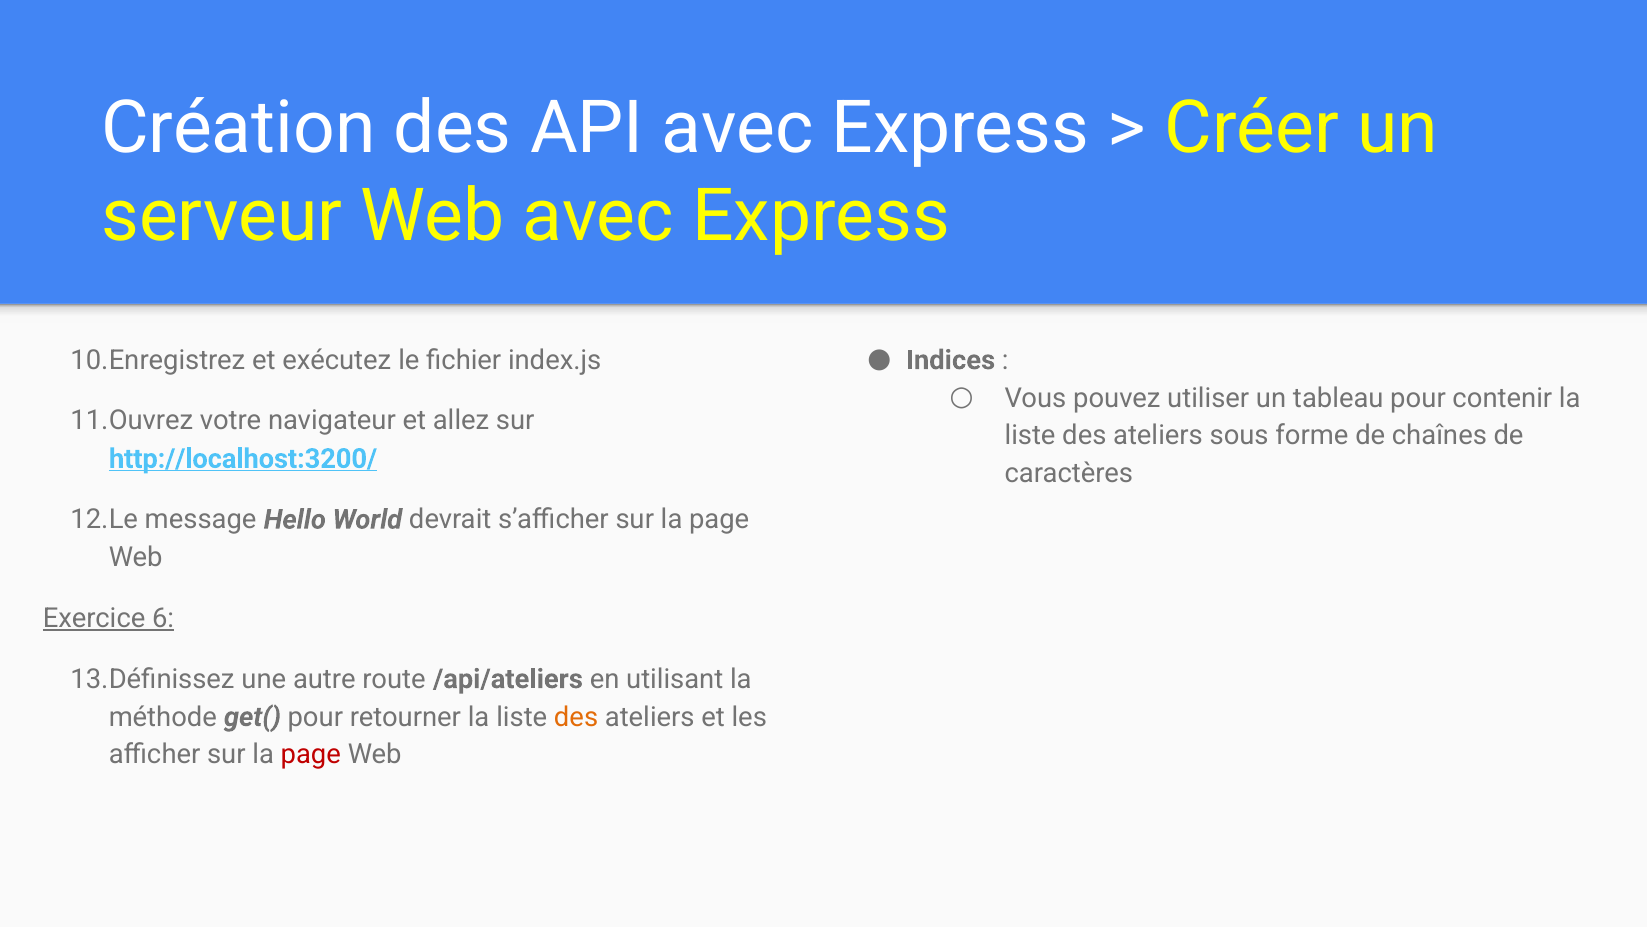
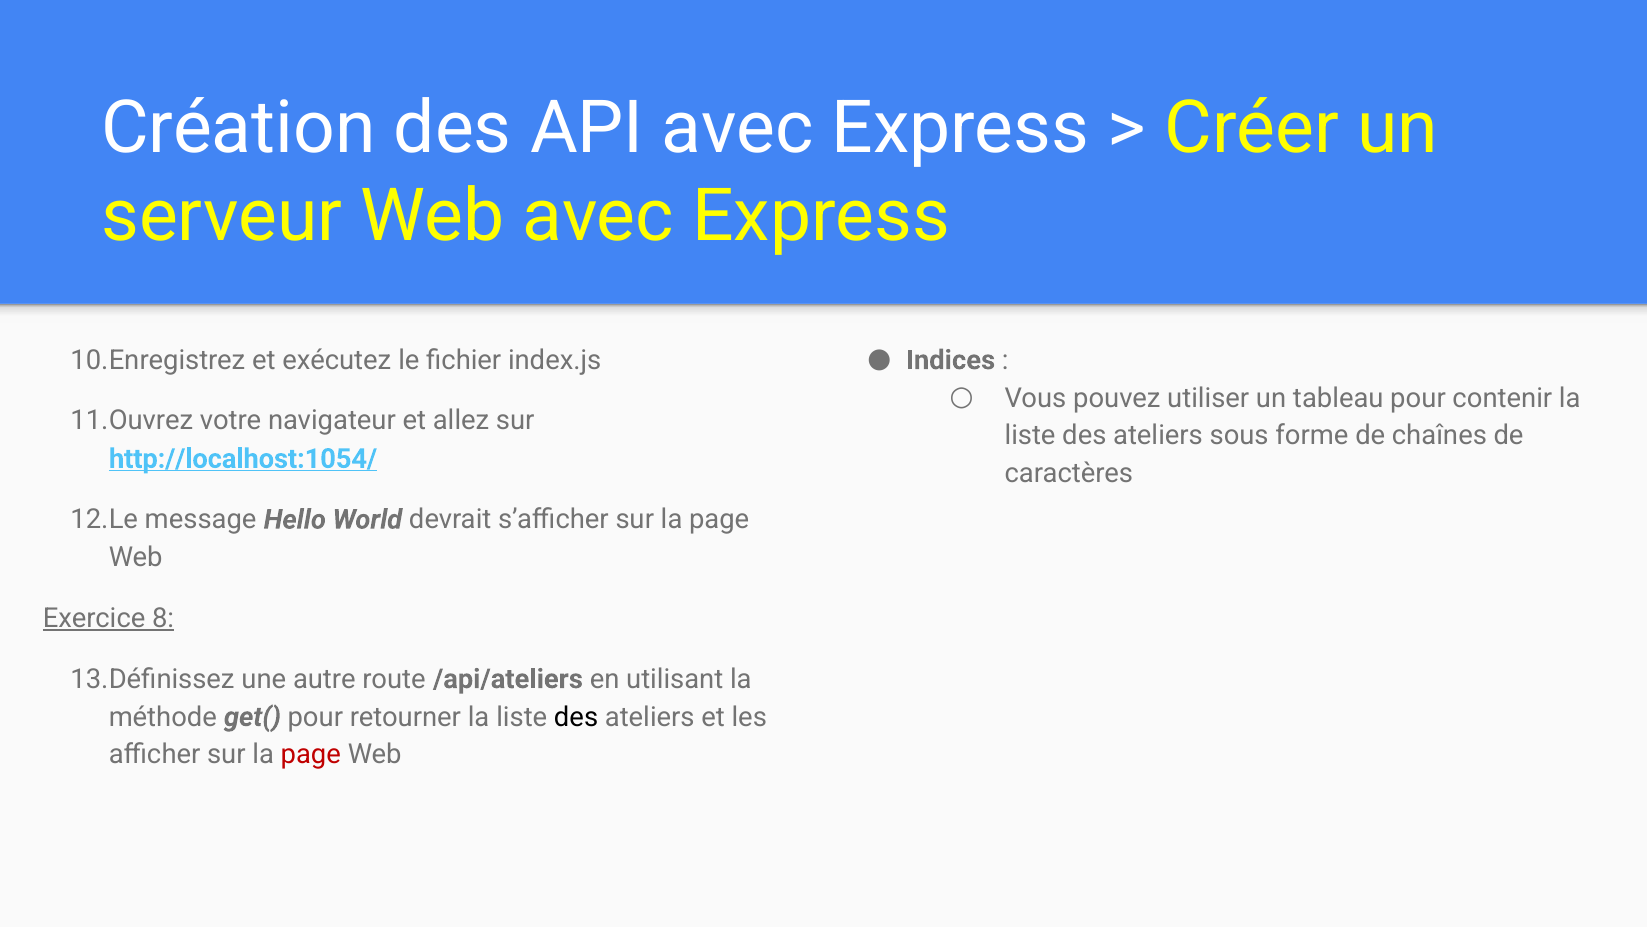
http://localhost:3200/: http://localhost:3200/ -> http://localhost:1054/ (243, 459)
6: 6 -> 8 (163, 618)
des colour: orange -> black (576, 717)
